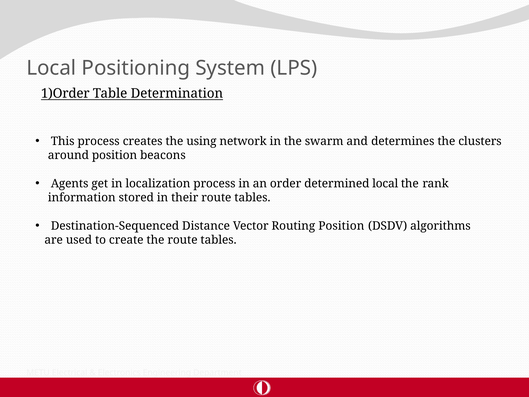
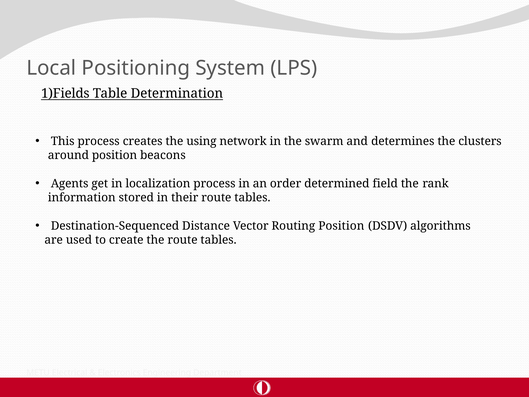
1)Order: 1)Order -> 1)Fields (65, 93)
determined local: local -> field (385, 183)
